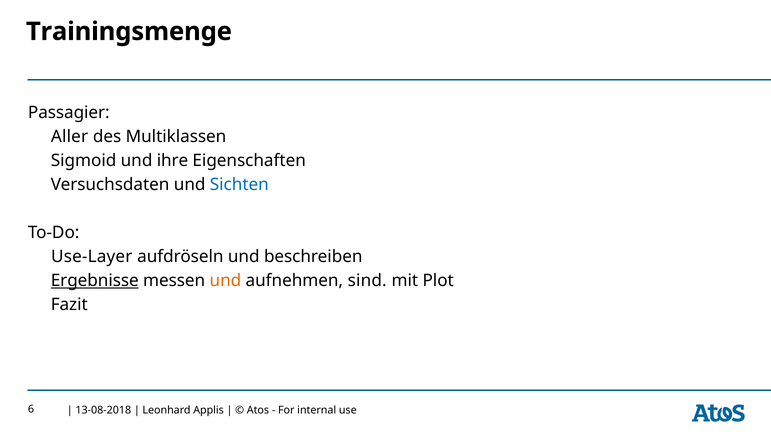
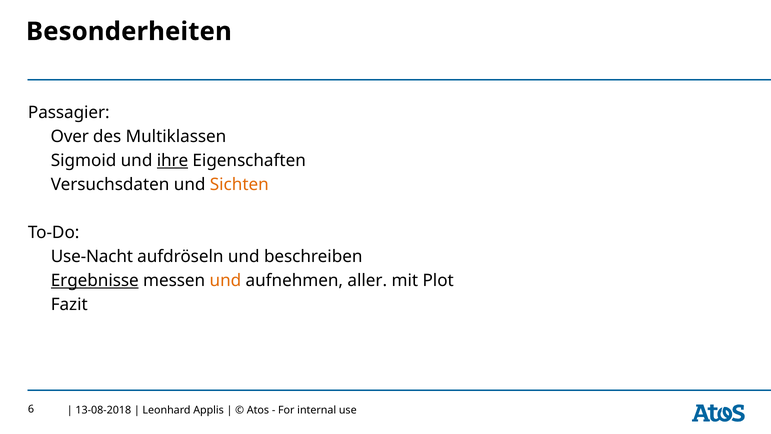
Trainingsmenge: Trainingsmenge -> Besonderheiten (129, 31)
Aller: Aller -> Over (70, 136)
ihre underline: none -> present (173, 160)
Sichten colour: blue -> orange (239, 184)
Use-Layer: Use-Layer -> Use-Nacht (92, 256)
sind: sind -> aller (367, 280)
